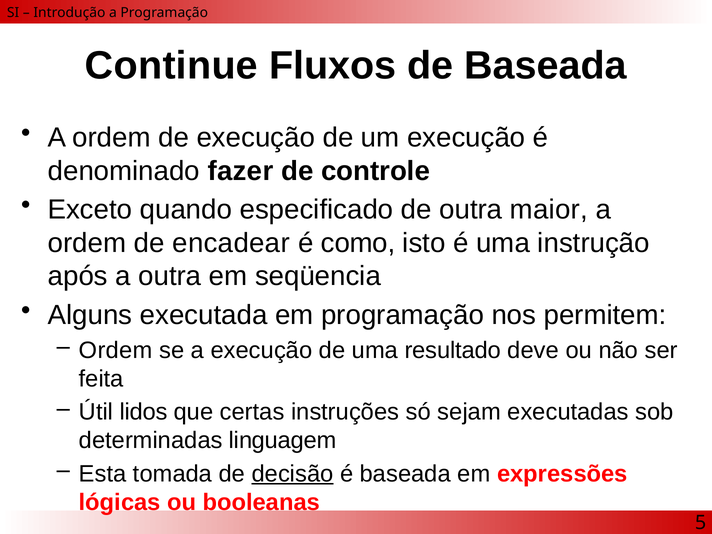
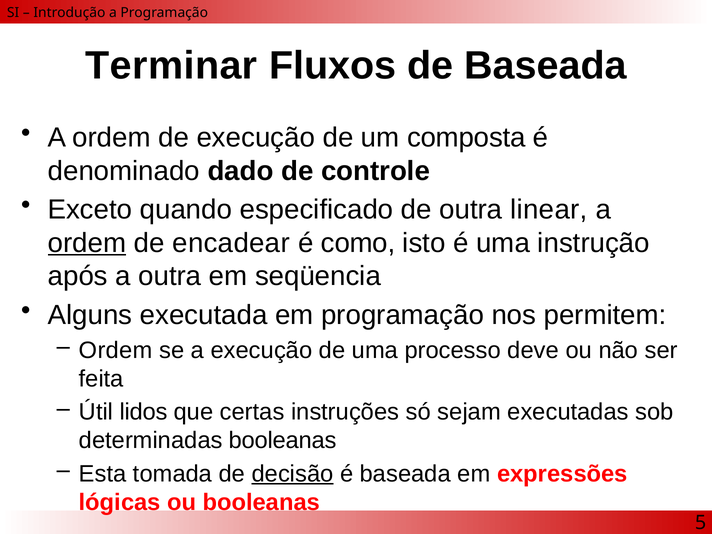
Continue: Continue -> Terminar (171, 66)
um execução: execução -> composta (466, 138)
fazer: fazer -> dado (241, 171)
maior: maior -> linear (549, 210)
ordem underline: none -> present (87, 243)
resultado: resultado -> processo (453, 350)
determinadas linguagem: linguagem -> booleanas (283, 441)
